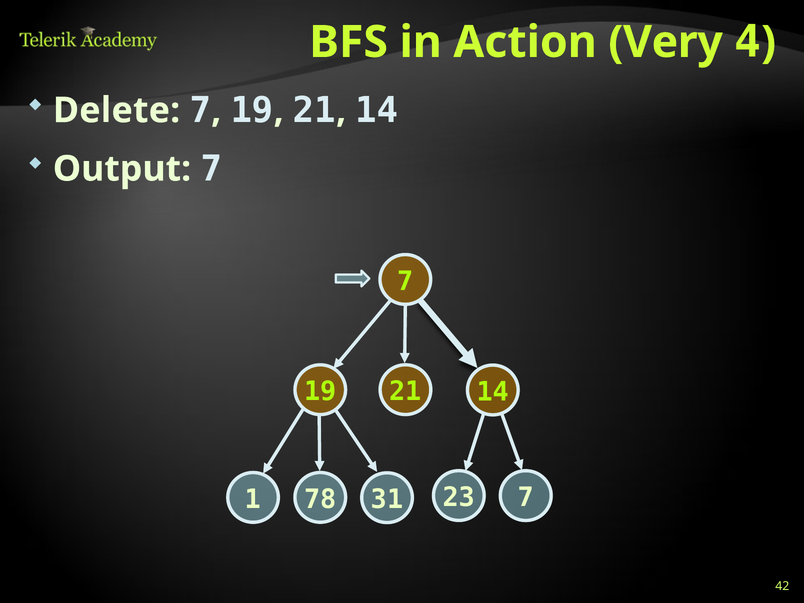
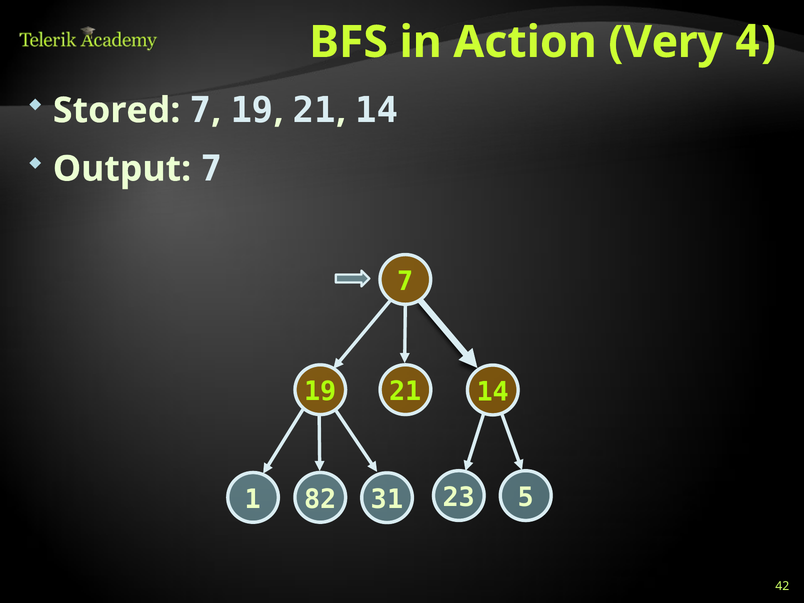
Delete: Delete -> Stored (117, 110)
23 7: 7 -> 5 (526, 497)
78: 78 -> 82 (320, 499)
